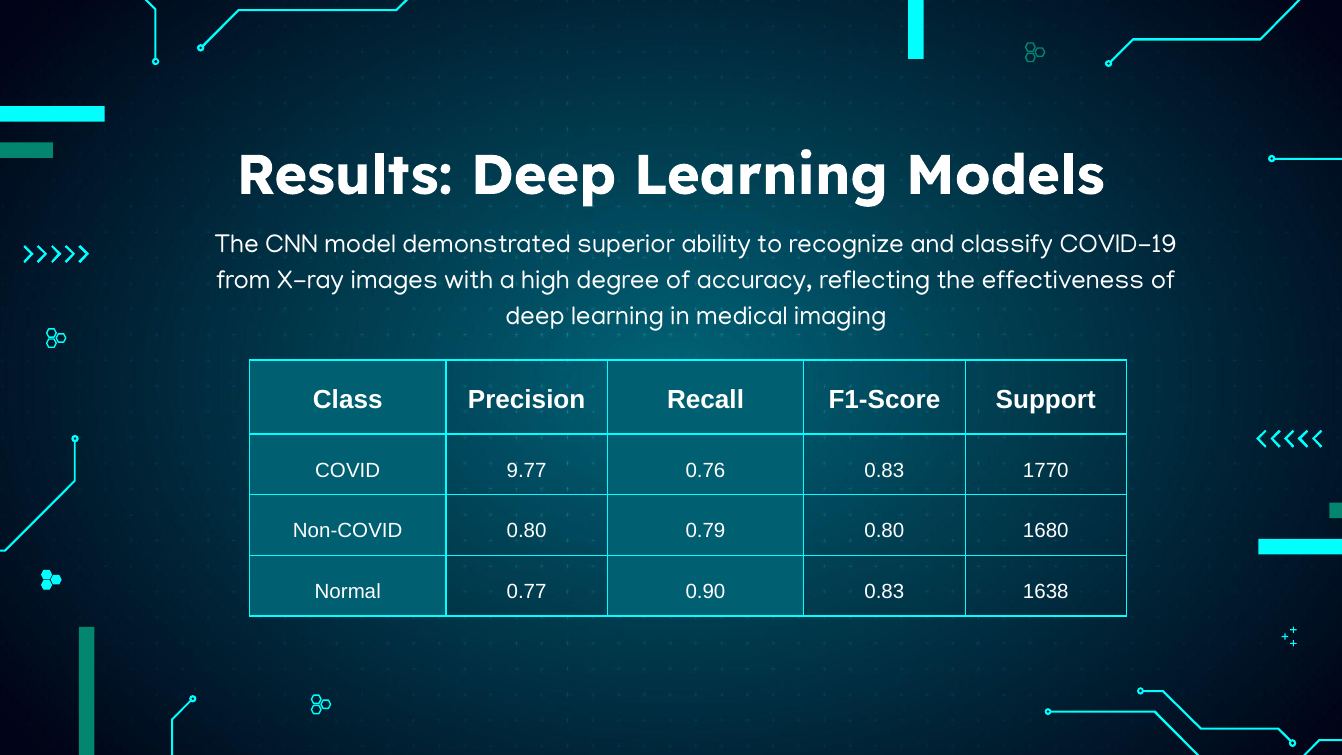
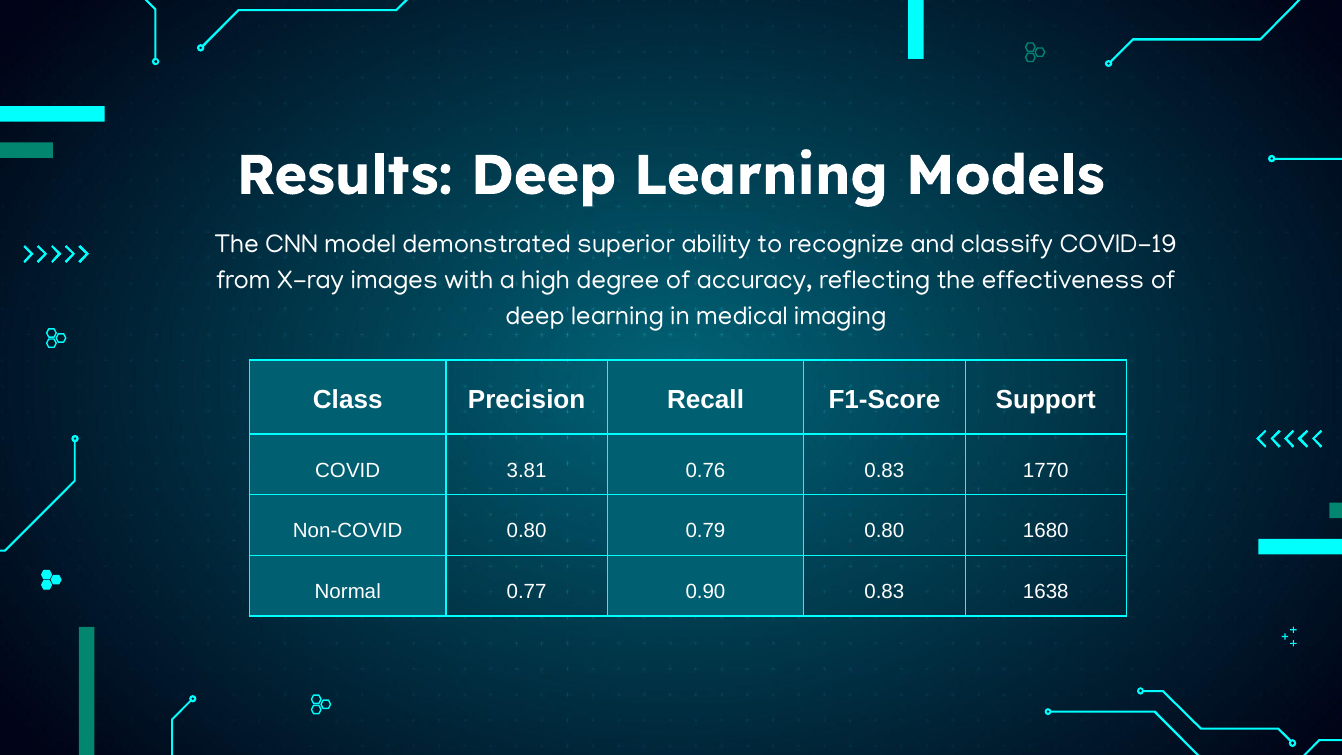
9.77: 9.77 -> 3.81 (527, 470)
